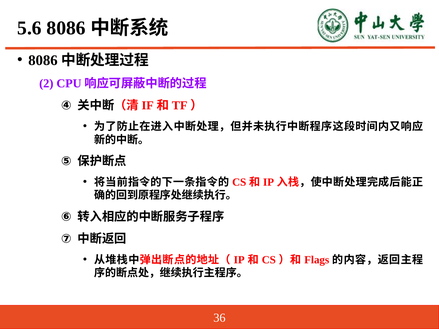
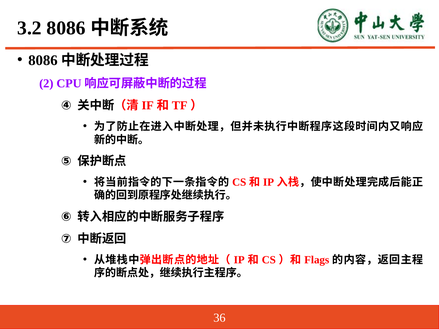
5.6: 5.6 -> 3.2 (30, 28)
